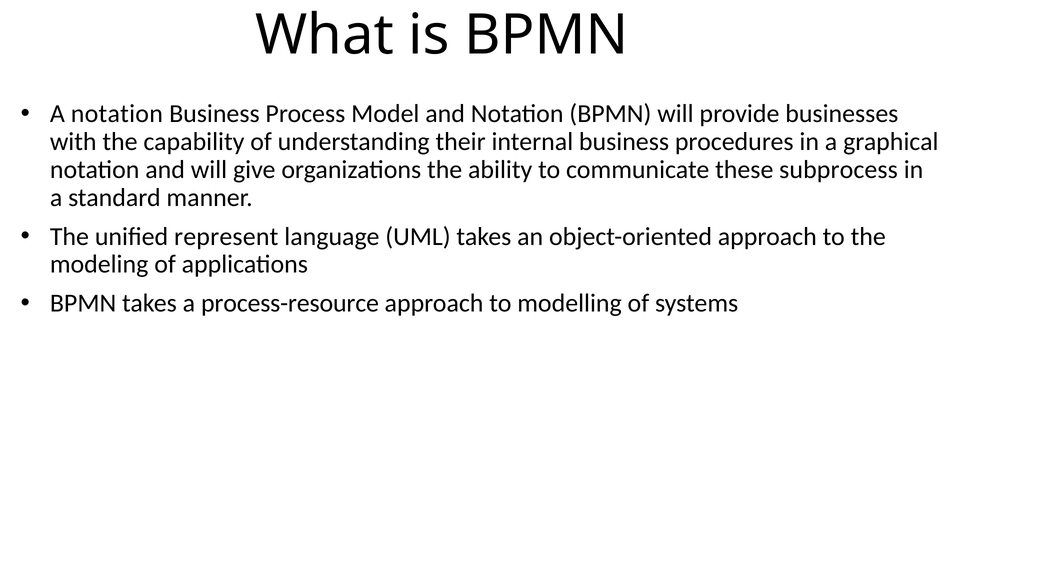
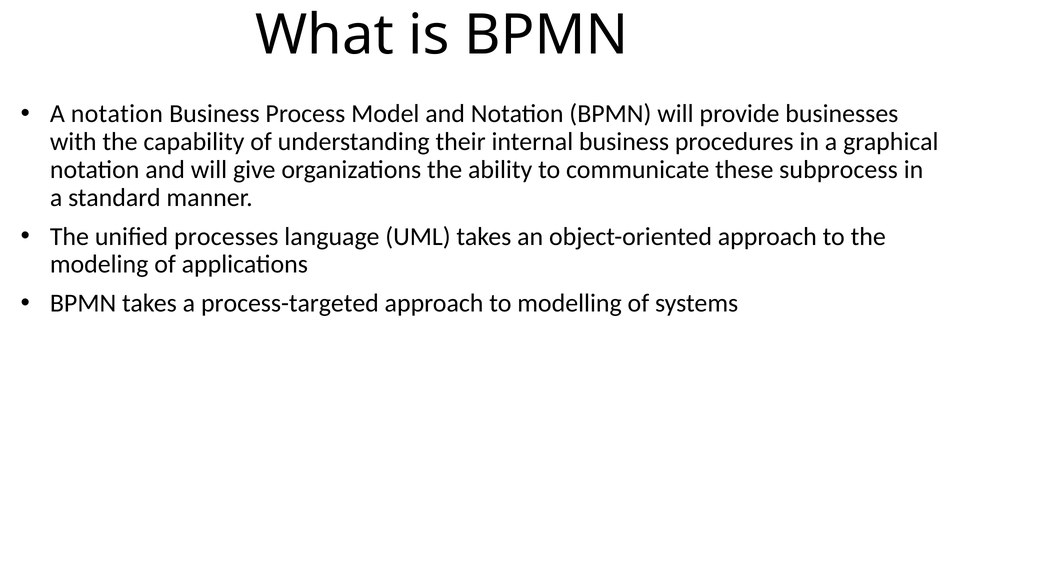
represent: represent -> processes (226, 237)
process-resource: process-resource -> process-targeted (290, 303)
